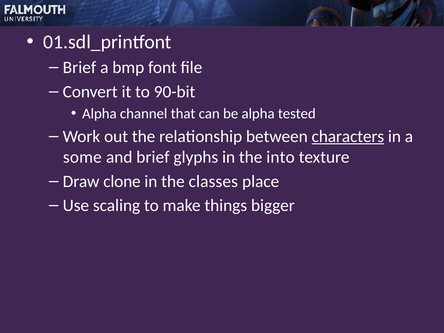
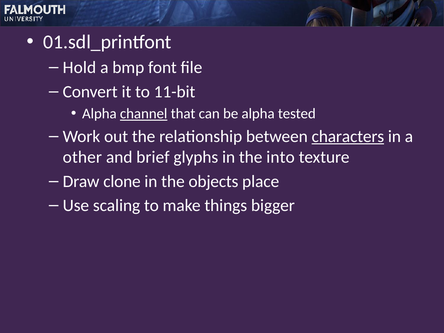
Brief: Brief -> Hold (79, 68)
90-bit: 90-bit -> 11-bit (175, 92)
channel underline: none -> present (144, 114)
some: some -> other (82, 157)
classes: classes -> objects (213, 181)
